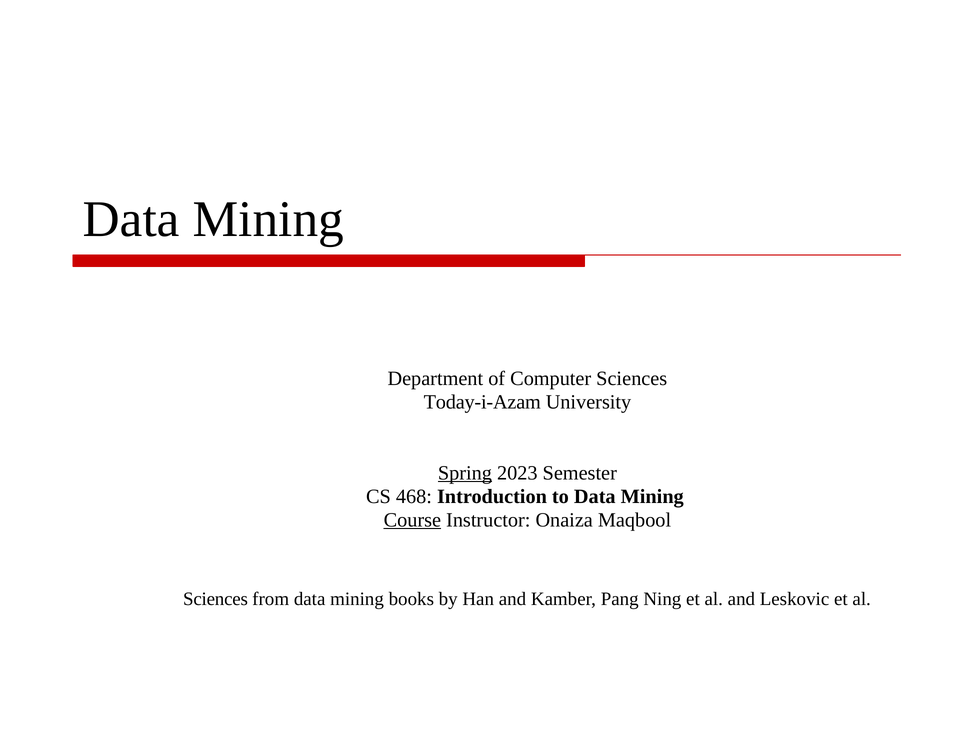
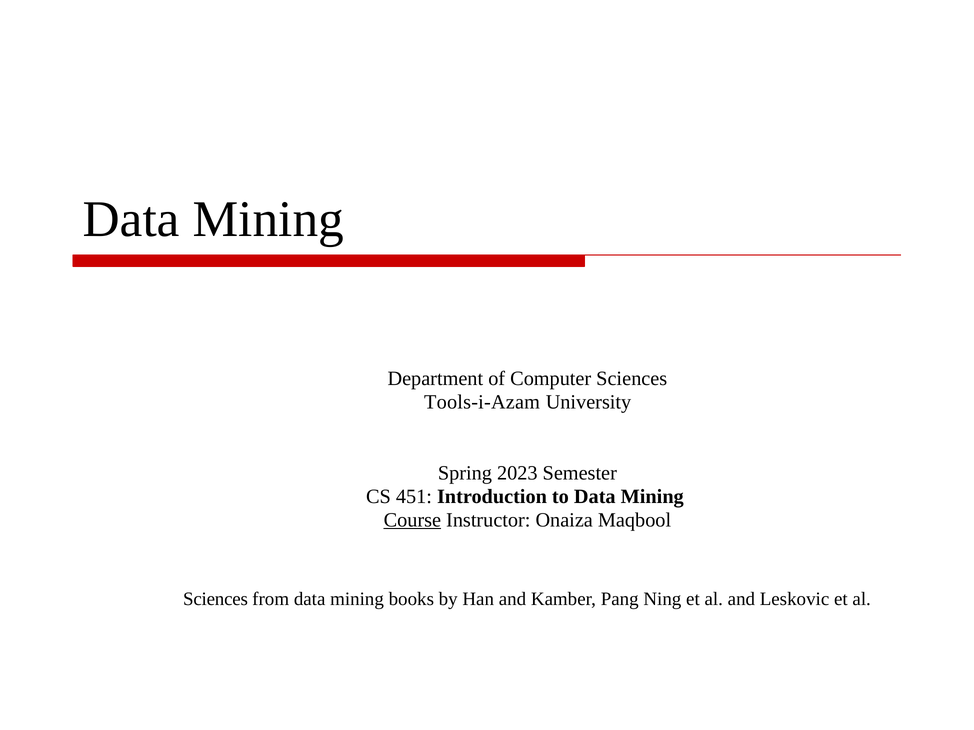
Today-i-Azam: Today-i-Azam -> Tools-i-Azam (482, 403)
Spring underline: present -> none (465, 473)
468: 468 -> 451 (414, 497)
